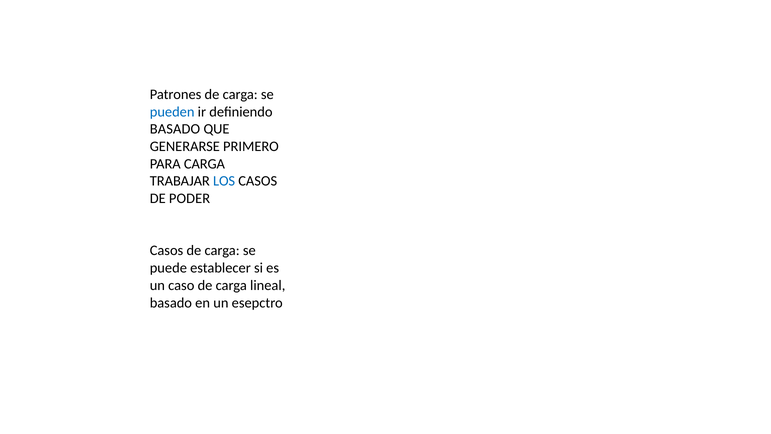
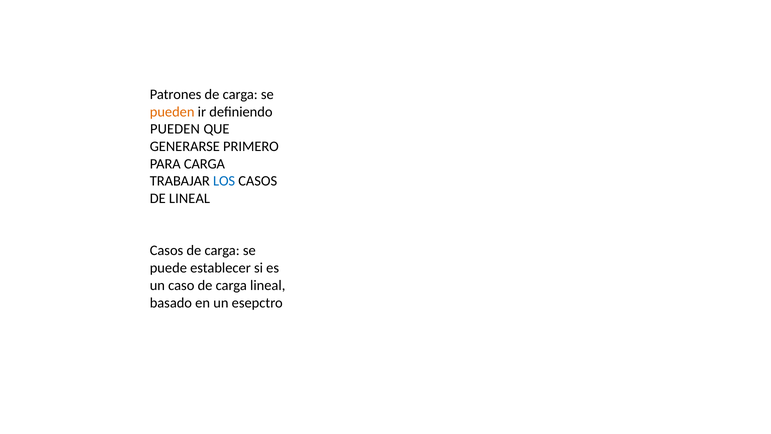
pueden colour: blue -> orange (172, 112)
BASADO: BASADO -> PUEDEN (175, 129)
DE PODER: PODER -> LINEAL (190, 198)
